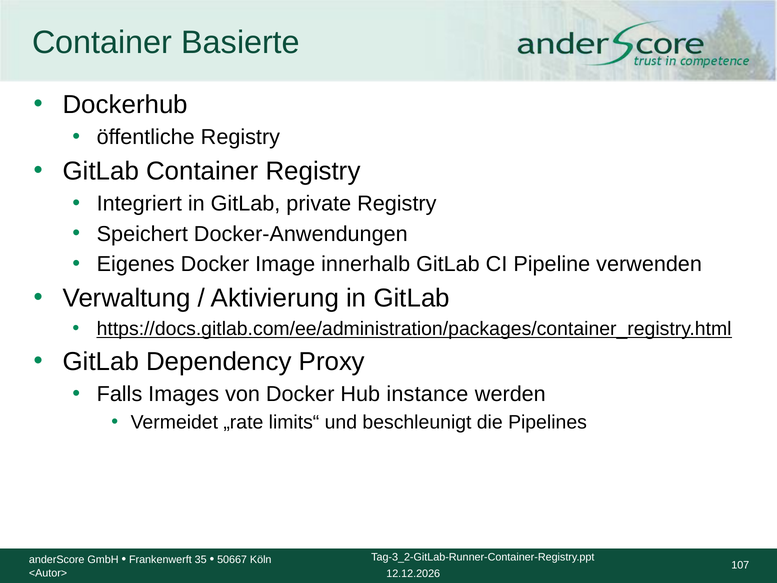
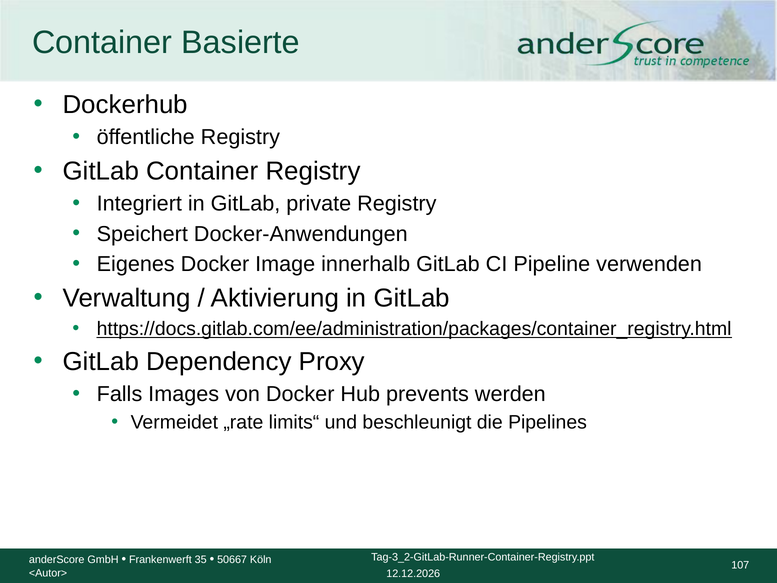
instance: instance -> prevents (427, 394)
